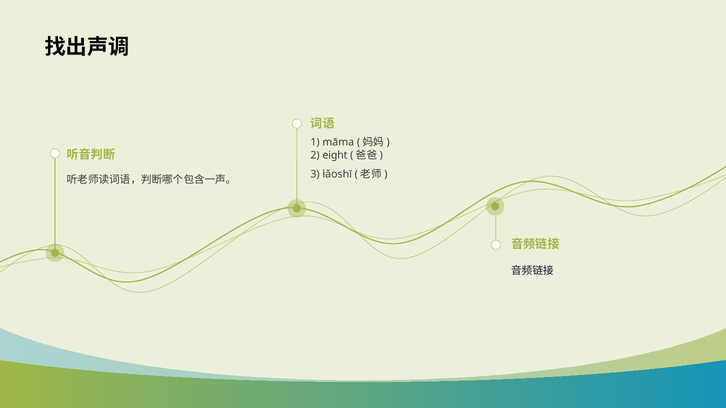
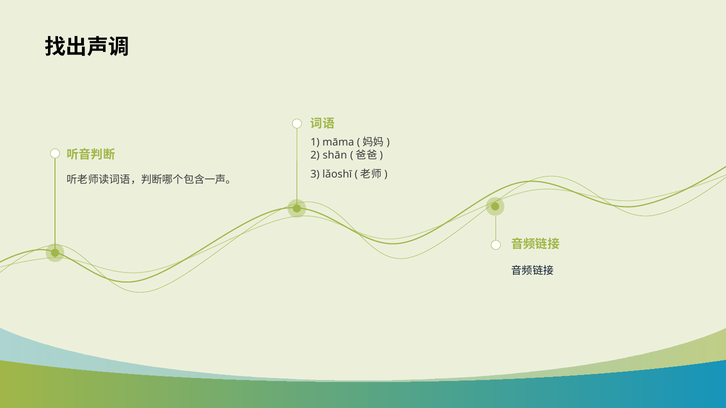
eight: eight -> shān (335, 155)
